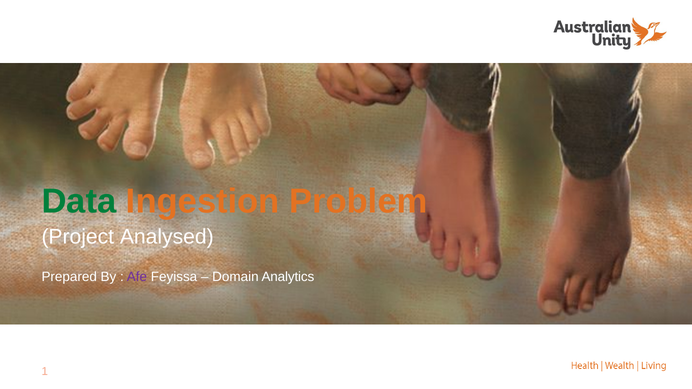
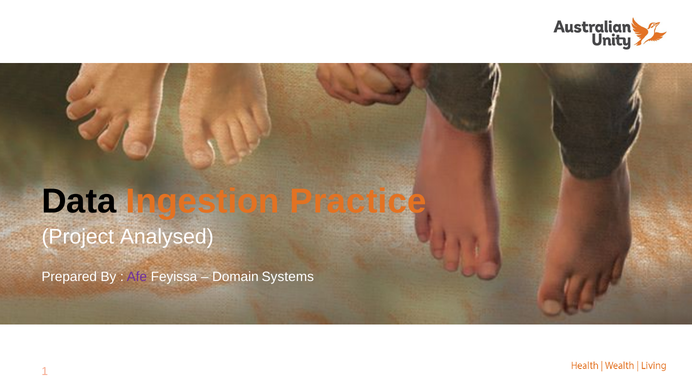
Data colour: green -> black (79, 202)
Problem: Problem -> Practice (358, 202)
Analytics: Analytics -> Systems (288, 277)
